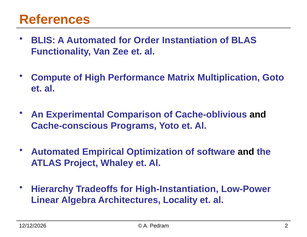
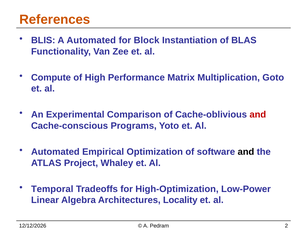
Order: Order -> Block (147, 40)
and colour: black -> red (258, 115)
Hierarchy: Hierarchy -> Temporal (52, 189)
High-Instantiation: High-Instantiation -> High-Optimization (177, 189)
